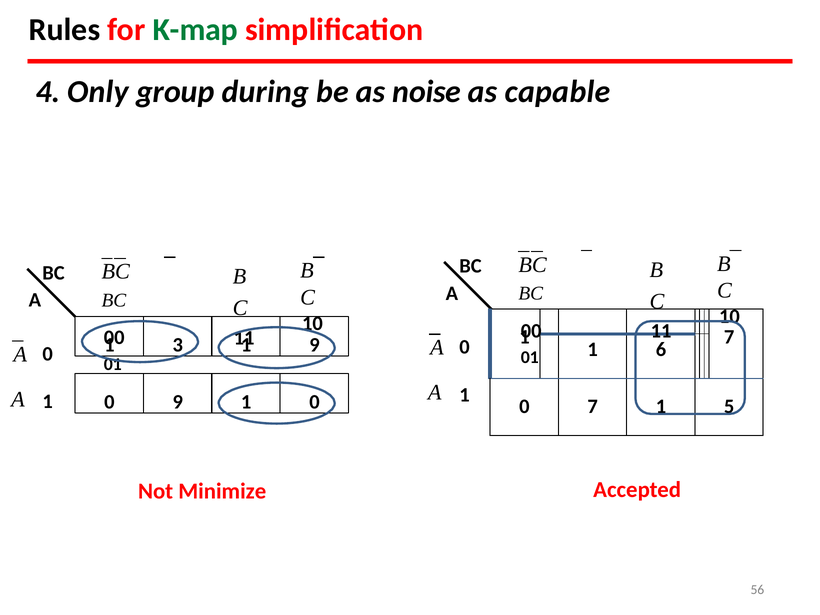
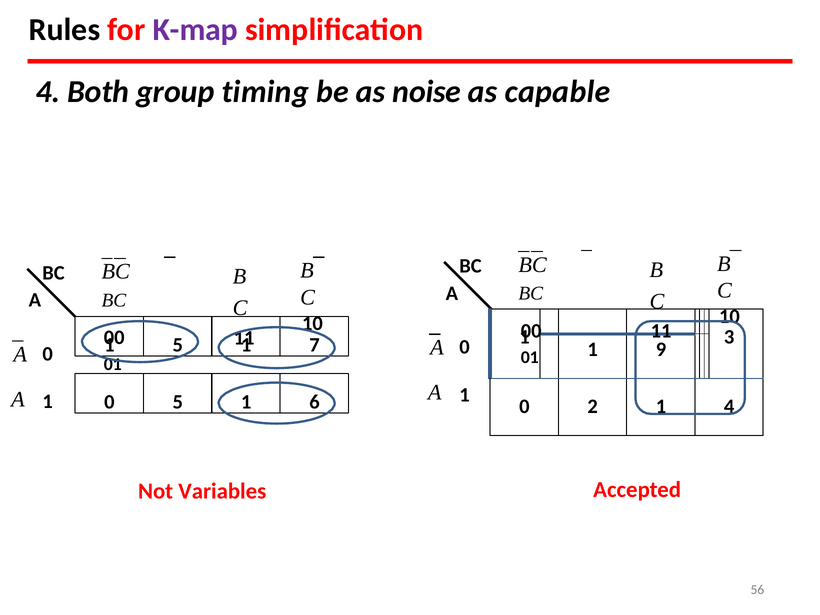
K-map colour: green -> purple (195, 30)
Only: Only -> Both (98, 92)
during: during -> timing (265, 92)
7: 7 -> 3 (729, 337)
3: 3 -> 5 (178, 345)
9: 9 -> 7 (314, 345)
6: 6 -> 9 (661, 349)
0 9: 9 -> 5 (178, 402)
1 0: 0 -> 6 (314, 402)
0 7: 7 -> 2 (593, 406)
1 5: 5 -> 4 (729, 406)
Minimize: Minimize -> Variables (222, 491)
